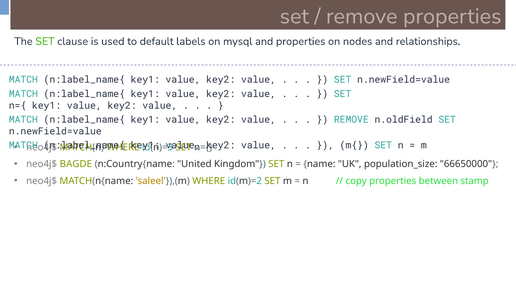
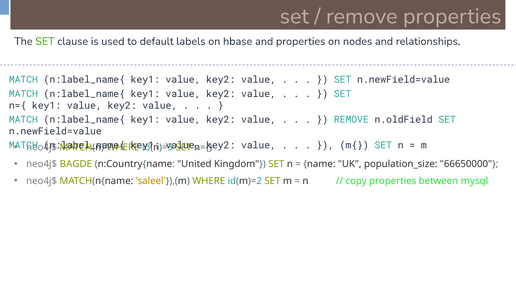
mysql: mysql -> hbase (238, 41)
stamp: stamp -> mysql (474, 181)
